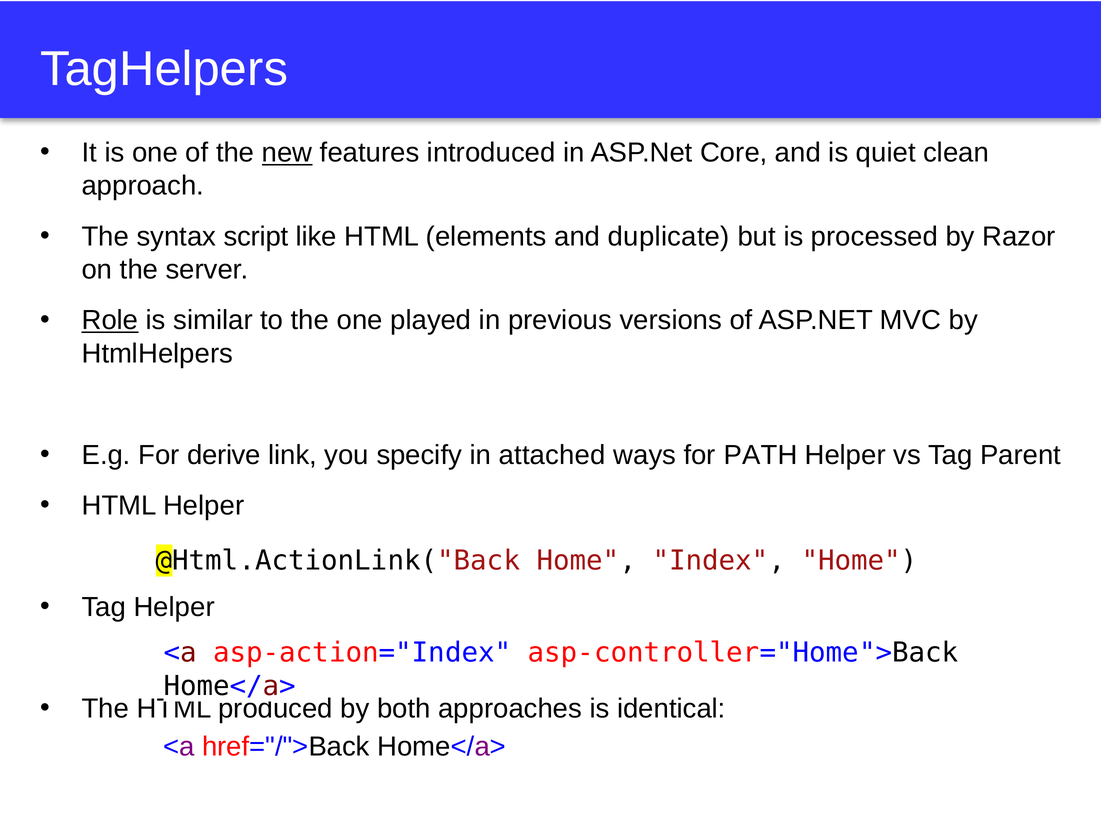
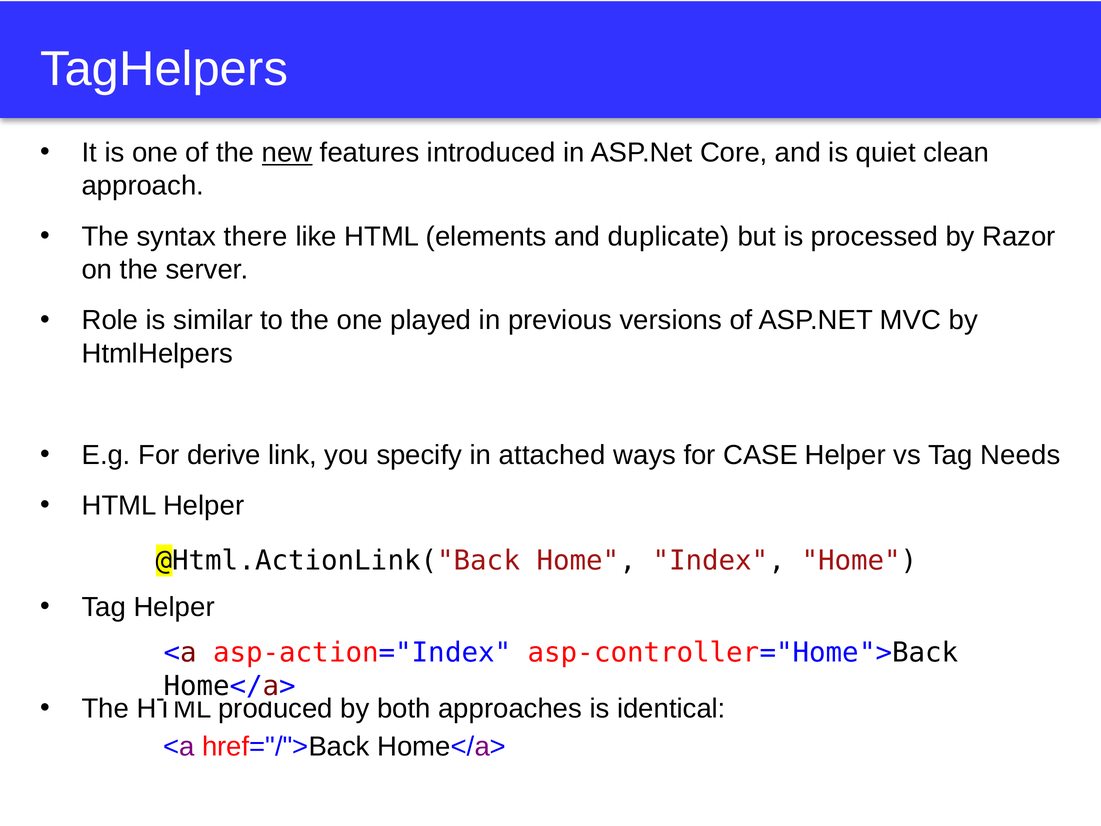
script: script -> there (256, 237)
Role underline: present -> none (110, 320)
PATH: PATH -> CASE (761, 455)
Parent: Parent -> Needs (1020, 455)
